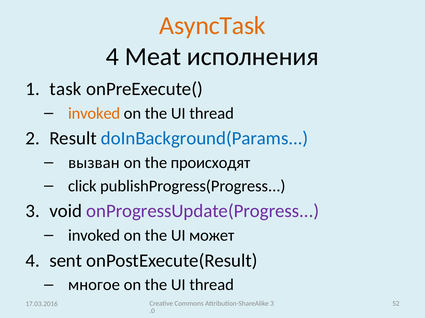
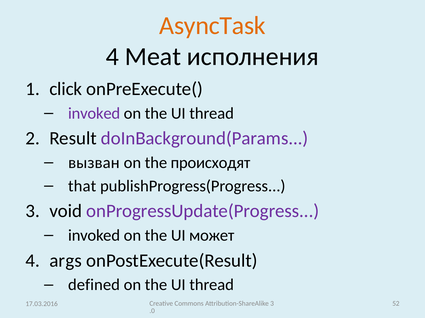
task: task -> click (66, 89)
invoked colour: orange -> purple (94, 114)
doInBackground(Params colour: blue -> purple (205, 139)
click: click -> that (82, 186)
sent: sent -> args (66, 261)
многое: многое -> defined (94, 286)
